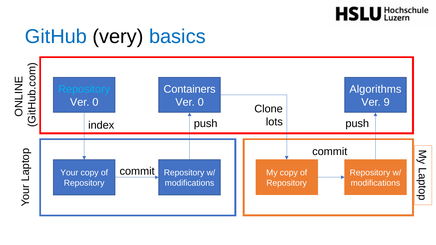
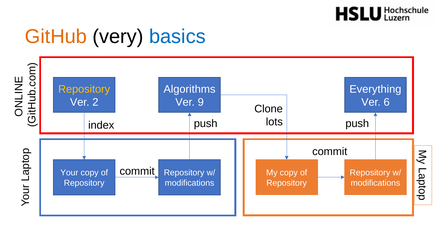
GitHub colour: blue -> orange (56, 37)
Repository colour: light blue -> yellow (84, 89)
Containers: Containers -> Algorithms (190, 89)
Algorithms: Algorithms -> Everything (375, 89)
0: 0 -> 2 (95, 102)
0: 0 -> 9 (201, 102)
9: 9 -> 6 (387, 102)
